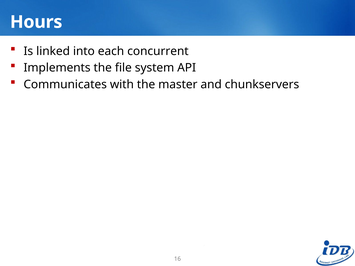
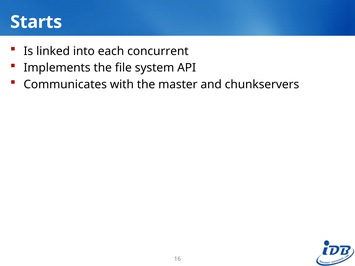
Hours: Hours -> Starts (36, 22)
